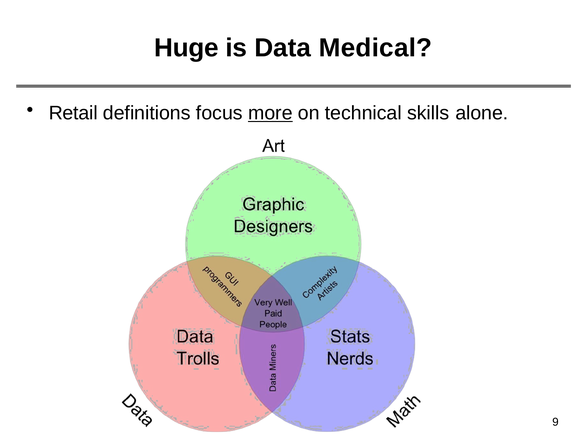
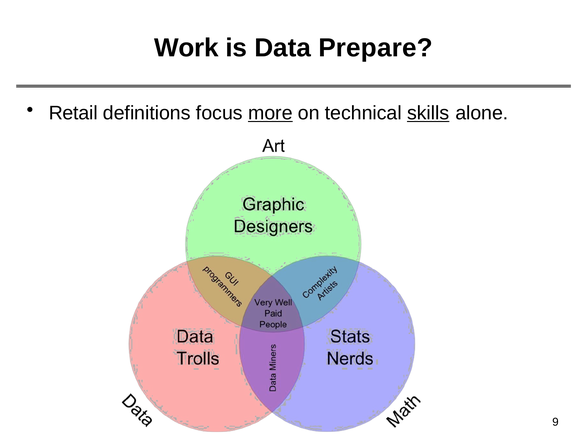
Huge: Huge -> Work (186, 48)
Medical: Medical -> Prepare (376, 48)
skills underline: none -> present (428, 113)
